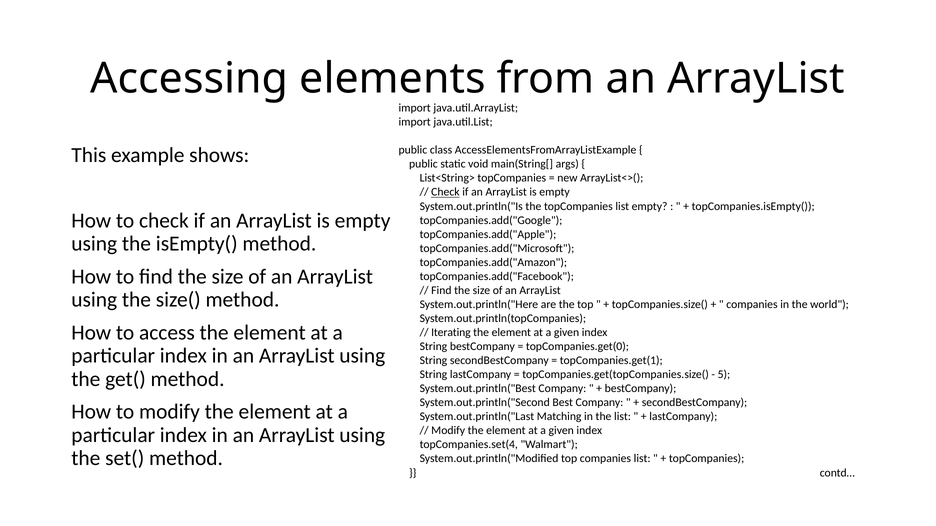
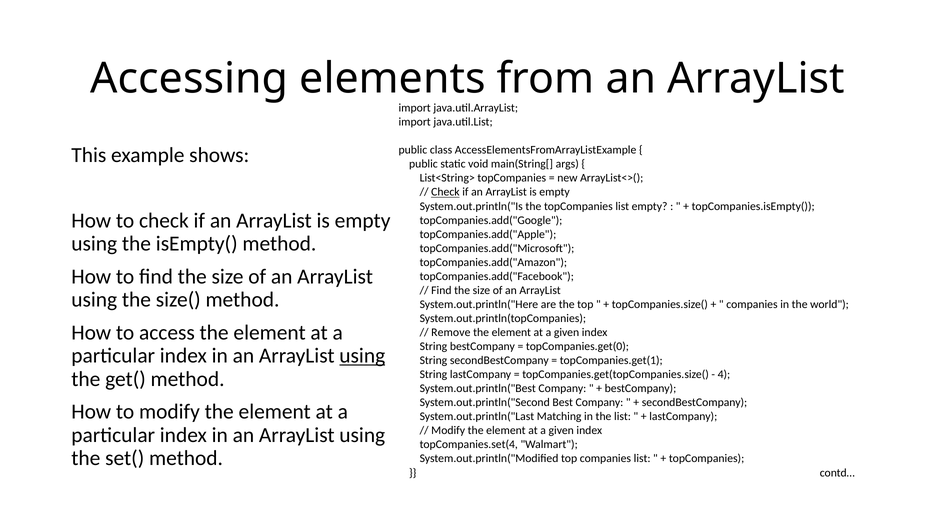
Iterating: Iterating -> Remove (451, 333)
using underline: none -> present (362, 356)
5: 5 -> 4 (724, 375)
